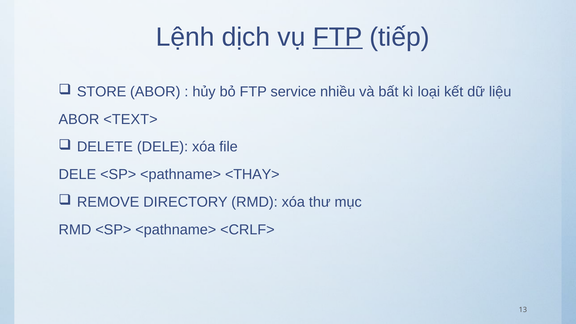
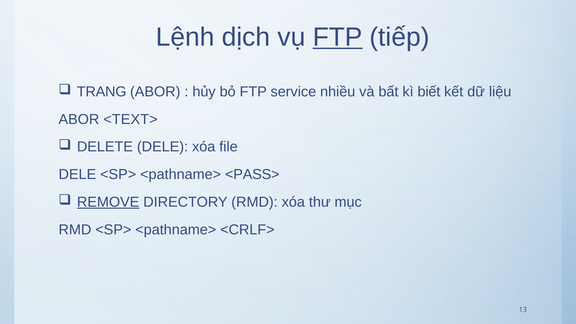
STORE: STORE -> TRANG (102, 92)
loại: loại -> biết (429, 92)
<THAY>: <THAY> -> <PASS> (252, 175)
REMOVE underline: none -> present (108, 202)
